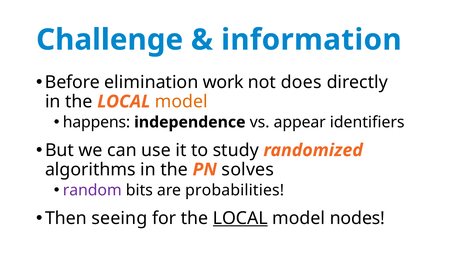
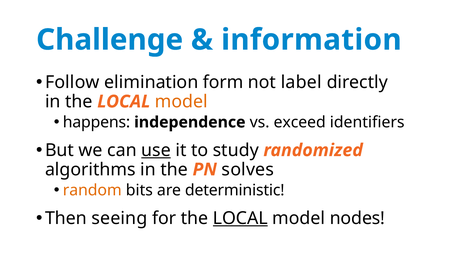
Before: Before -> Follow (72, 82)
work: work -> form (223, 82)
does: does -> label (301, 82)
appear: appear -> exceed (300, 122)
use underline: none -> present (156, 150)
random colour: purple -> orange (92, 190)
probabilities: probabilities -> deterministic (235, 190)
